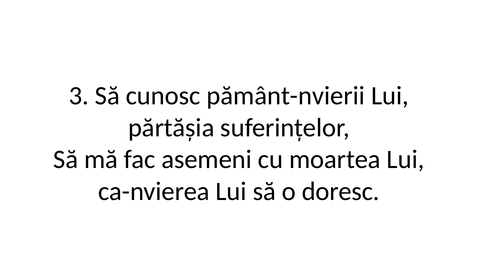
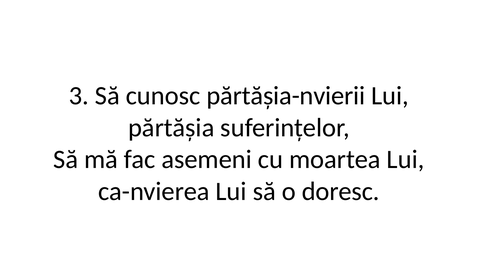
pământ-nvierii: pământ-nvierii -> părtășia-nvierii (286, 96)
